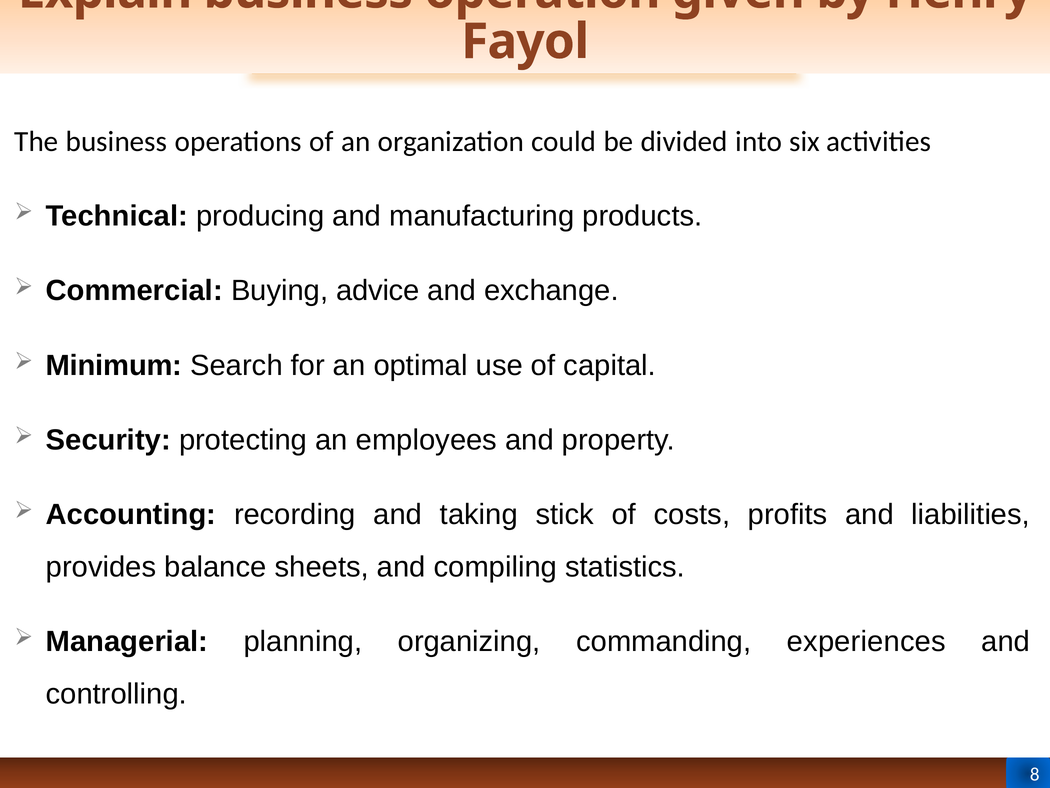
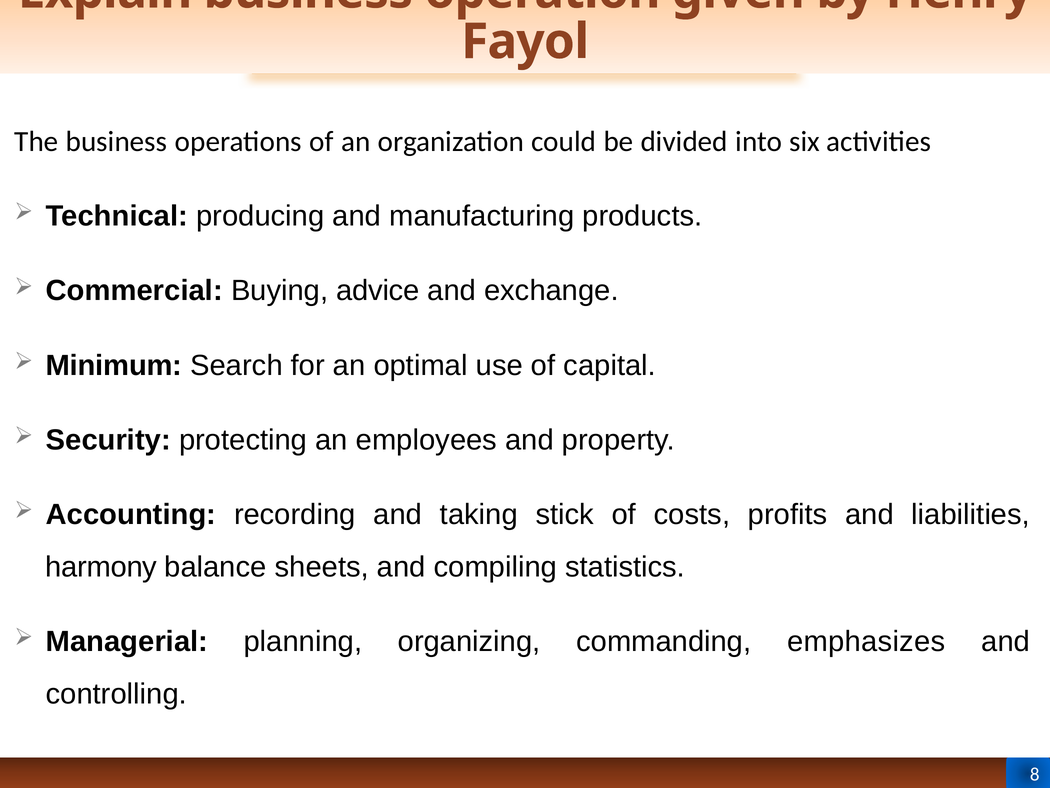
provides: provides -> harmony (101, 567)
experiences: experiences -> emphasizes (866, 641)
